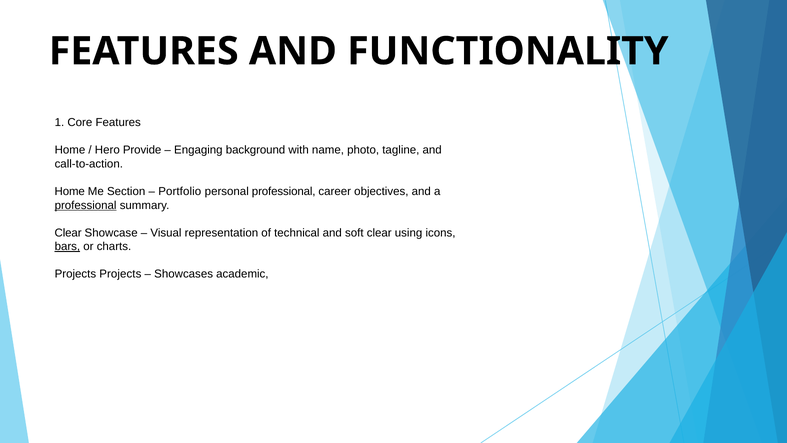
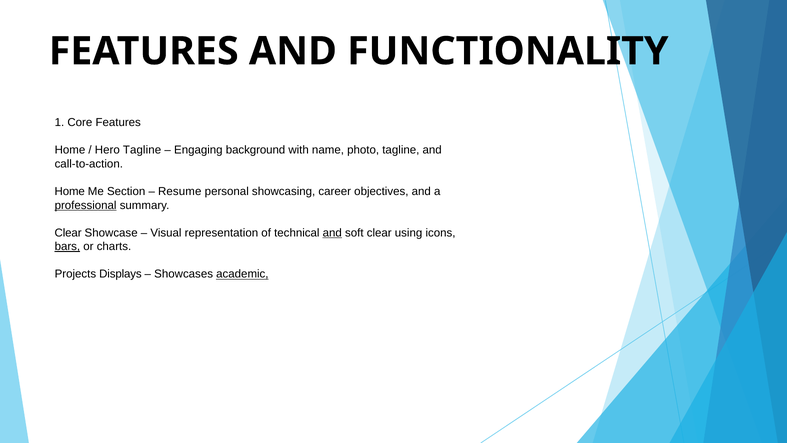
Hero Provide: Provide -> Tagline (142, 150)
Portfolio: Portfolio -> Resume (180, 191)
personal professional: professional -> showcasing (284, 191)
and underline: none -> present (332, 233)
Projects Projects: Projects -> Displays (120, 274)
academic underline: none -> present (242, 274)
